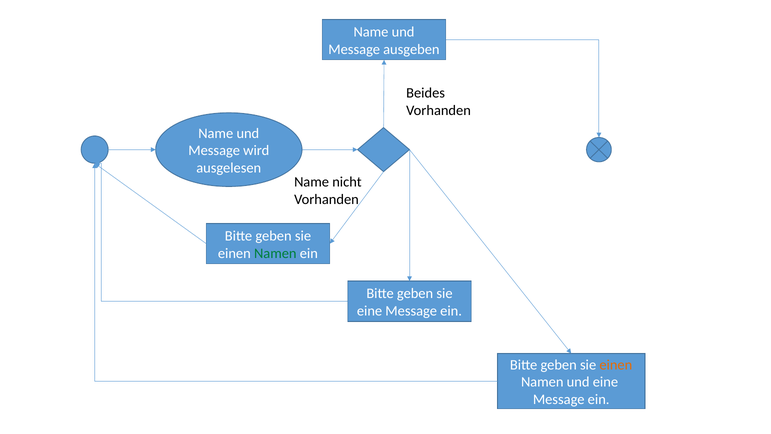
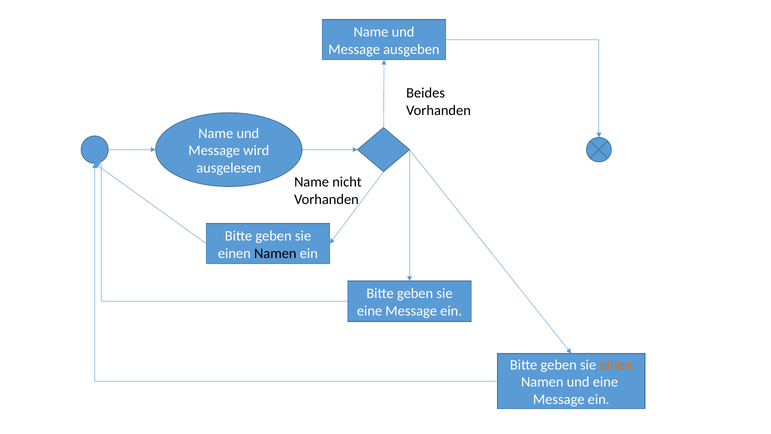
Namen colour: green -> black (275, 253)
